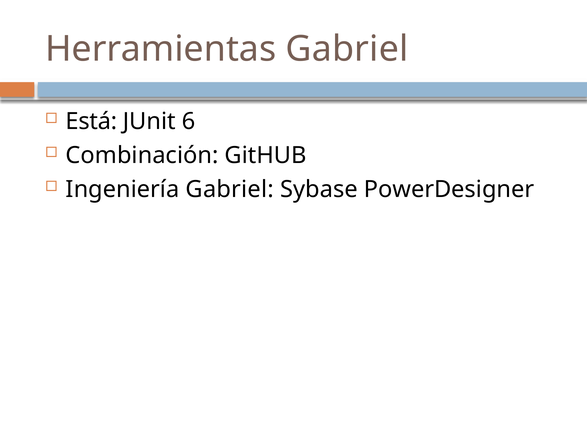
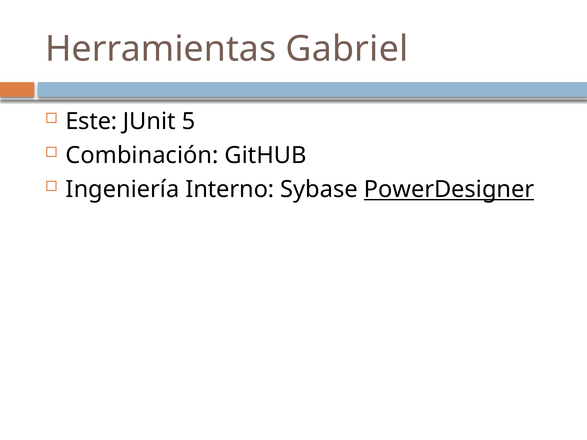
Está: Está -> Este (91, 121)
6: 6 -> 5 (189, 121)
Ingeniería Gabriel: Gabriel -> Interno (230, 190)
PowerDesigner underline: none -> present (449, 190)
